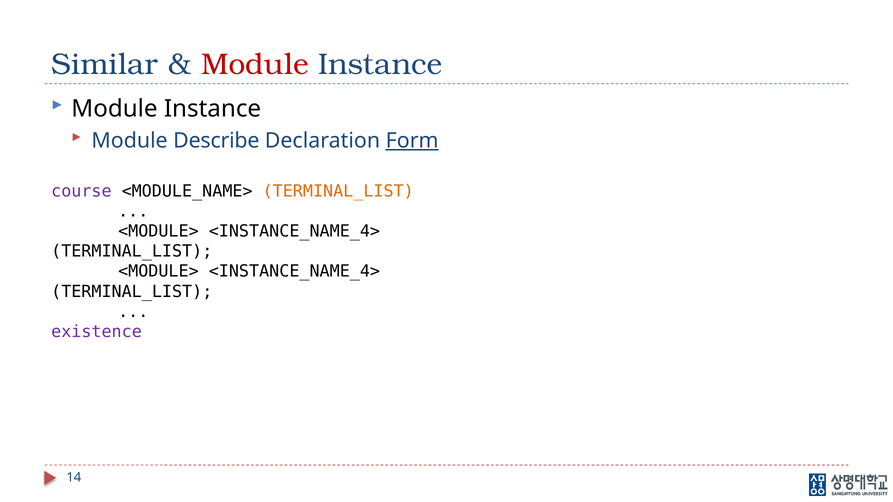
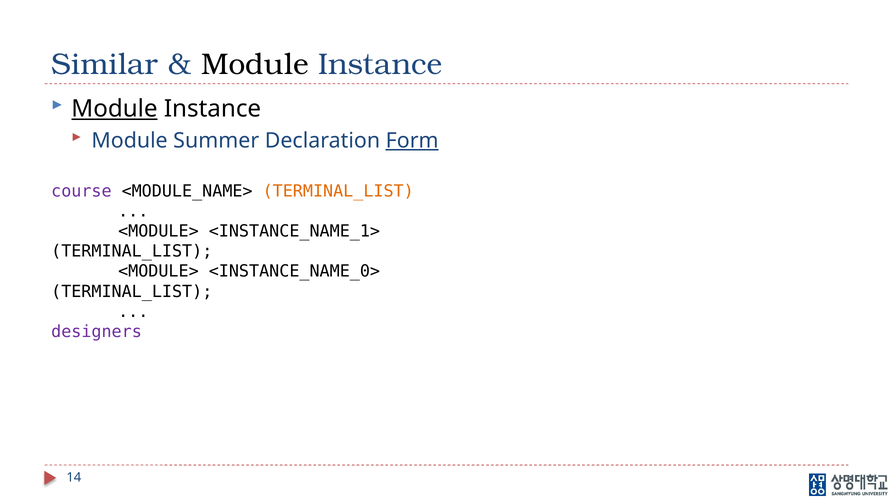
Module colour: red -> black (255, 65)
Module underline: none -> present (114, 109)
Describe: Describe -> Summer (216, 141)
<INSTANCE_NAME_4>: <INSTANCE_NAME_4> -> <INSTANCE_NAME_1> (294, 231)
<INSTANCE_NAME_4>: <INSTANCE_NAME_4> -> <INSTANCE_NAME_0> (294, 272)
existence: existence -> designers (97, 332)
